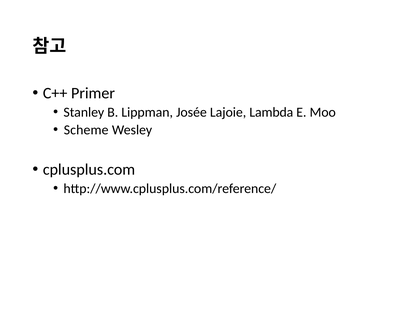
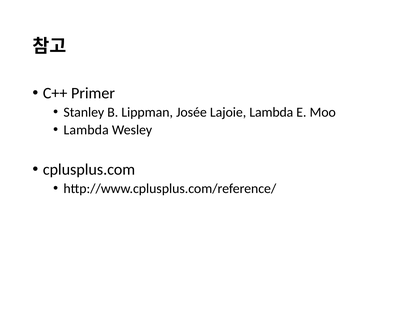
Scheme: Scheme -> Lambda (86, 130)
